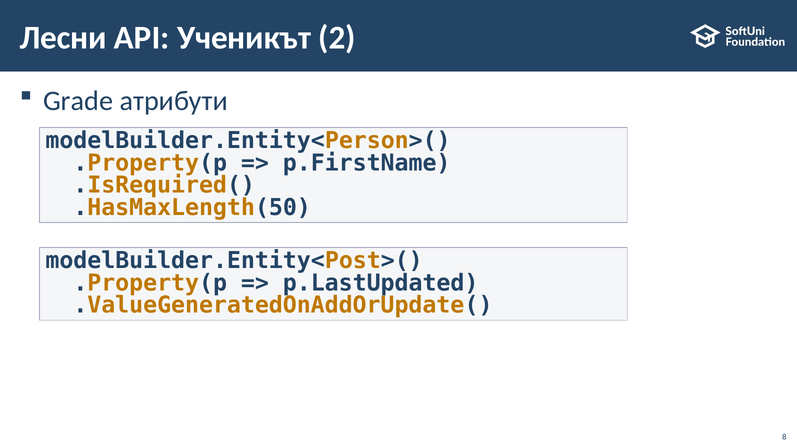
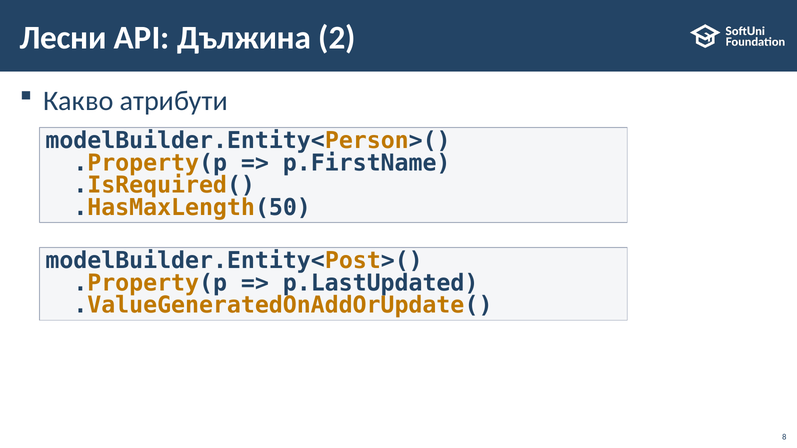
Ученикът: Ученикът -> Дължина (244, 38)
Grade: Grade -> Какво (78, 101)
